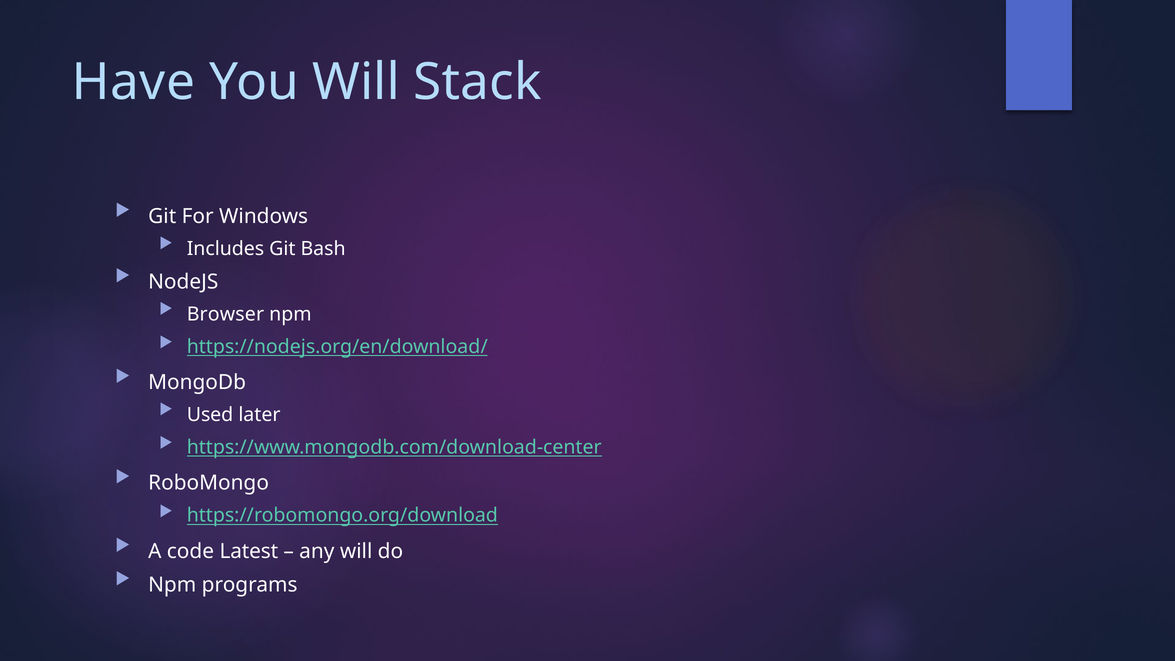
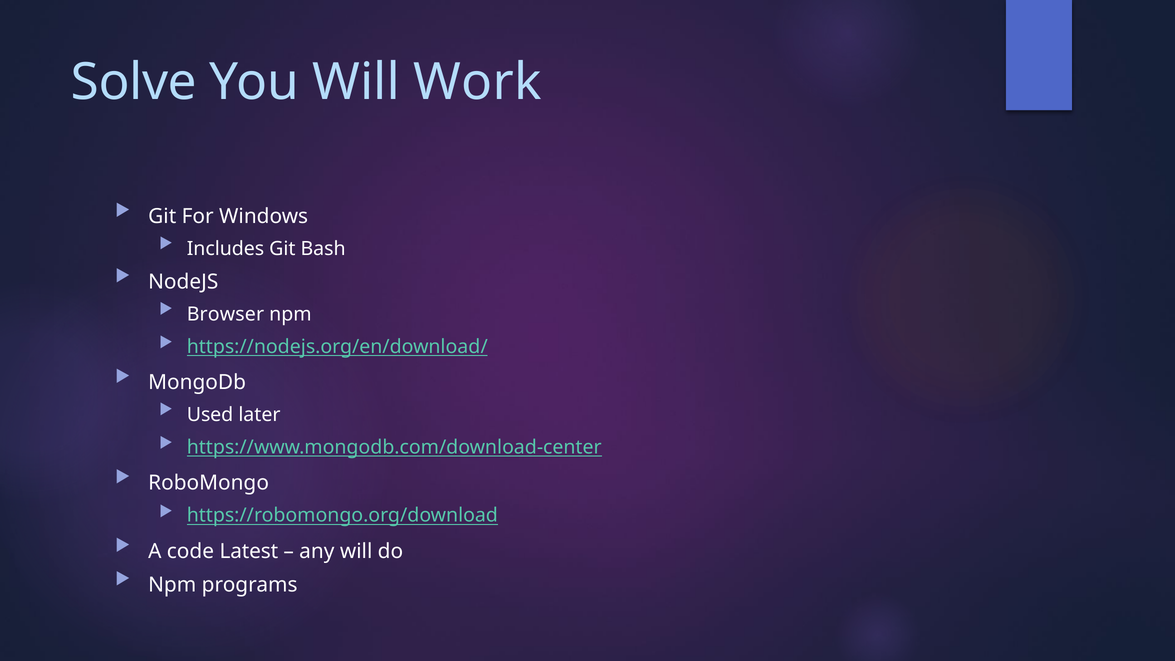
Have: Have -> Solve (134, 83)
Stack: Stack -> Work (477, 83)
